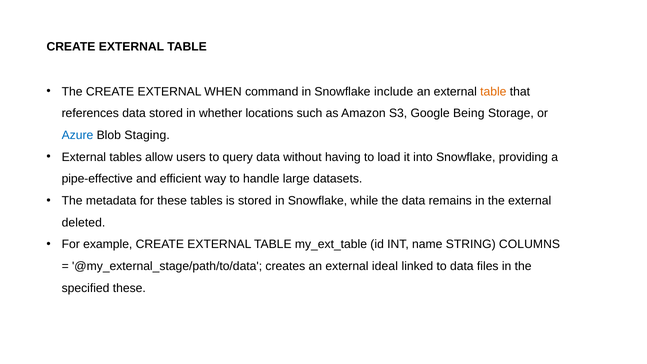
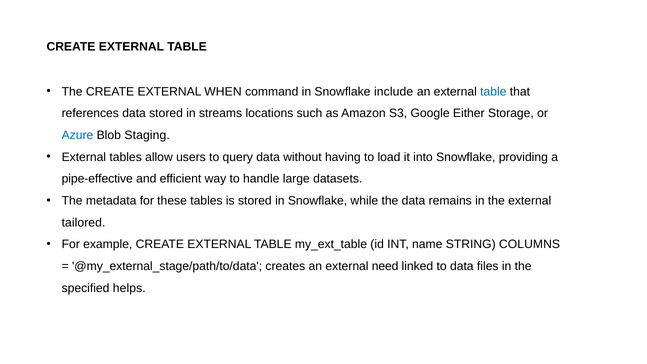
table colour: orange -> blue (493, 91)
whether: whether -> streams (221, 113)
Being: Being -> Either (469, 113)
deleted: deleted -> tailored (84, 222)
ideal: ideal -> need (385, 266)
specified these: these -> helps (129, 288)
